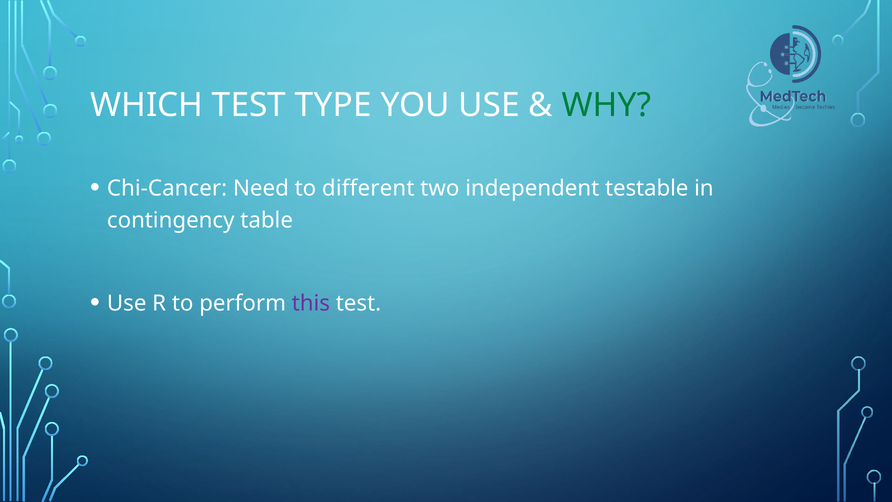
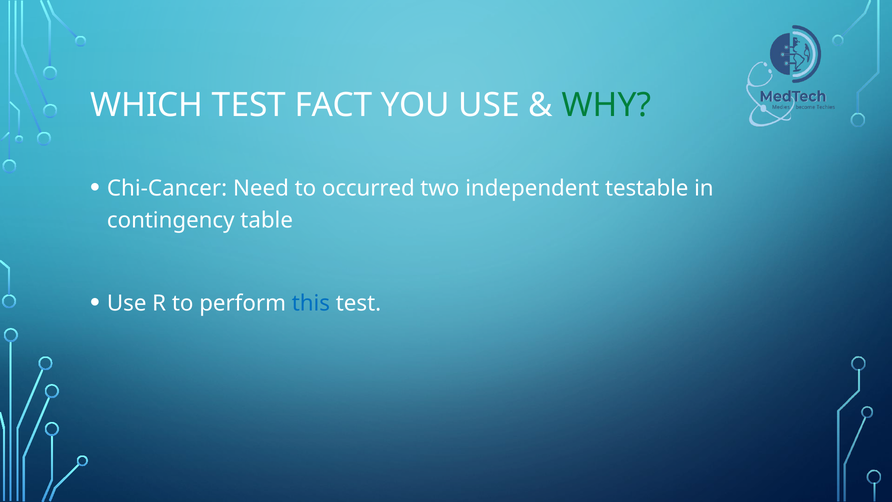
TYPE: TYPE -> FACT (334, 105)
different: different -> occurred (368, 188)
this colour: purple -> blue (311, 303)
